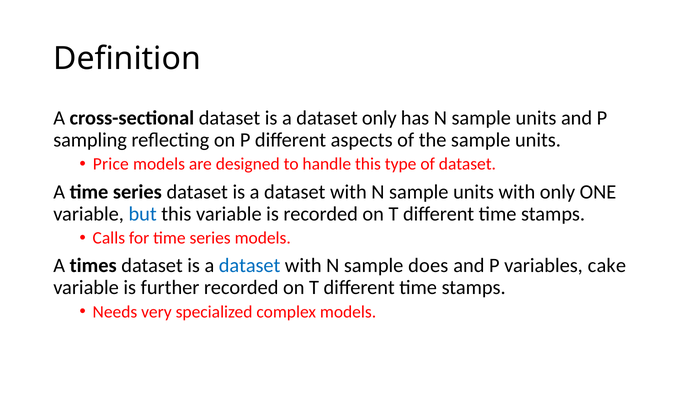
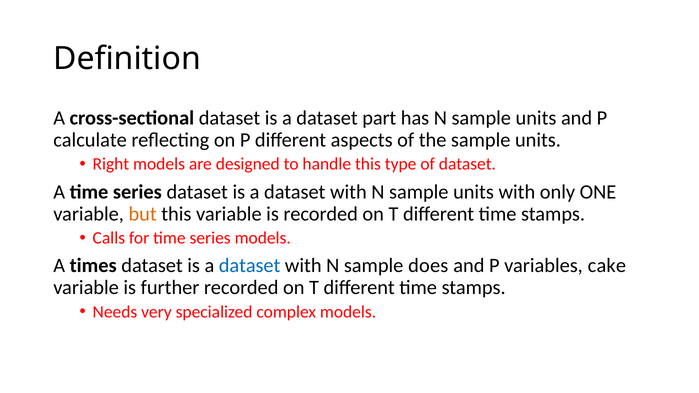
dataset only: only -> part (379, 118)
sampling: sampling -> calculate (90, 140)
Price: Price -> Right (111, 164)
but colour: blue -> orange (143, 214)
